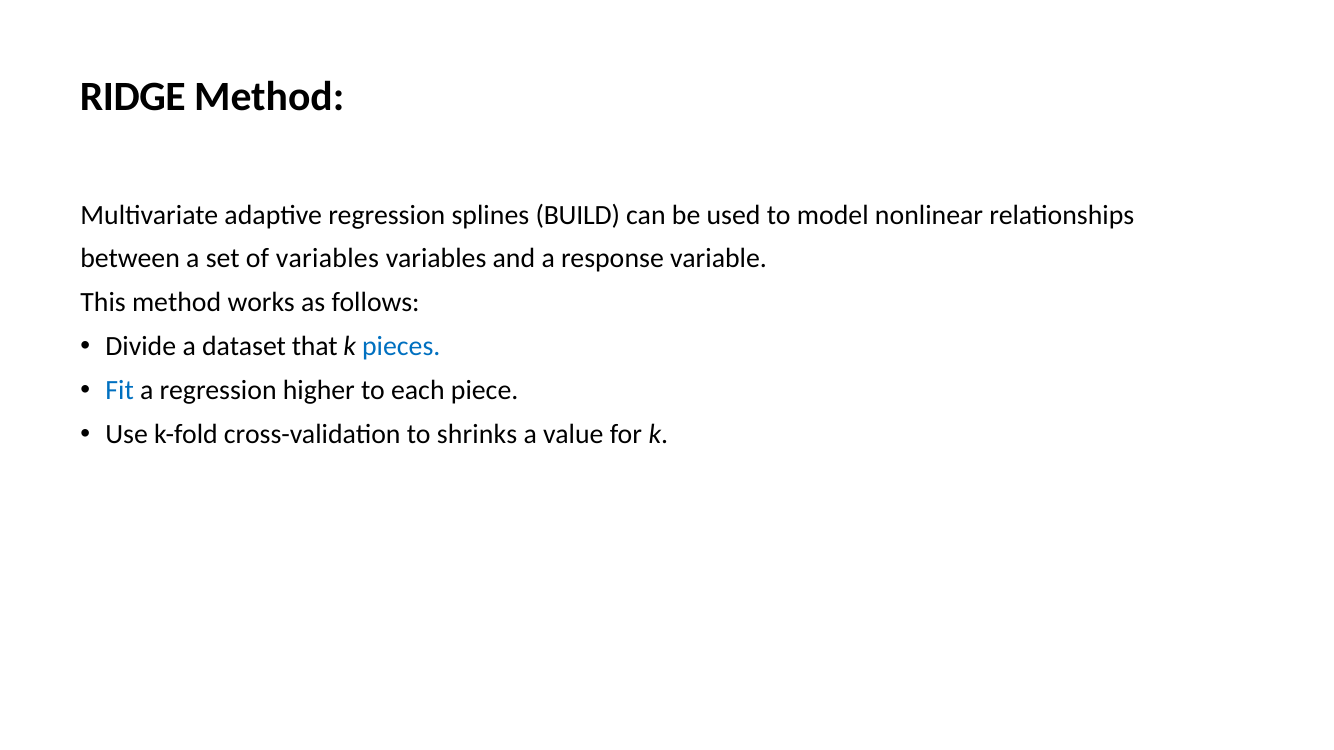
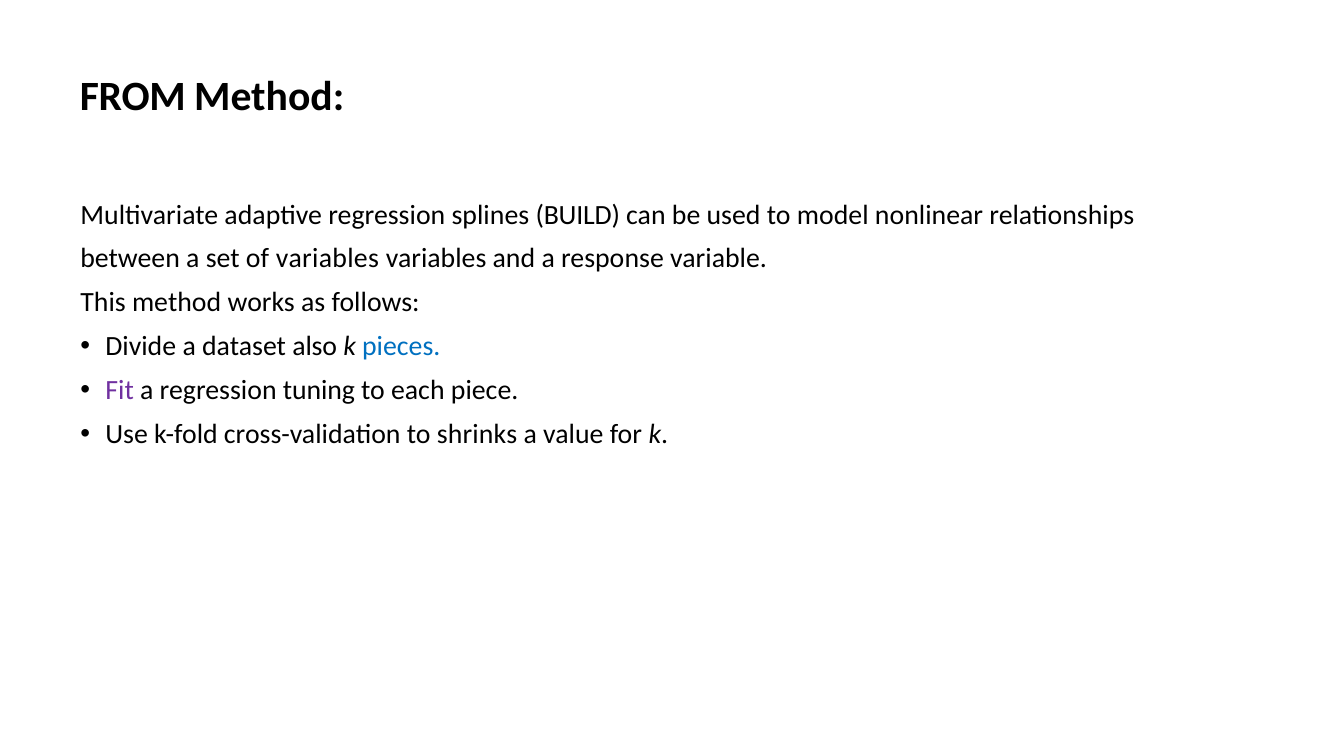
RIDGE: RIDGE -> FROM (133, 97)
that: that -> also (315, 347)
Fit colour: blue -> purple (120, 391)
higher: higher -> tuning (319, 391)
